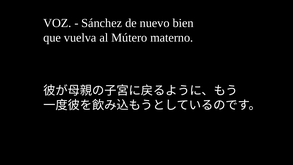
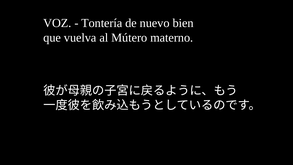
Sánchez: Sánchez -> Tontería (102, 23)
